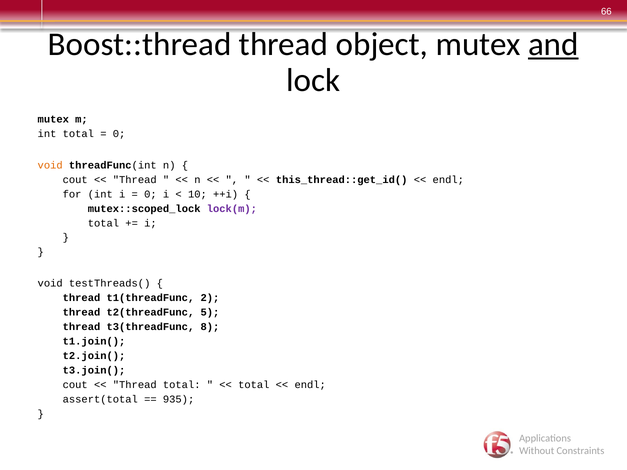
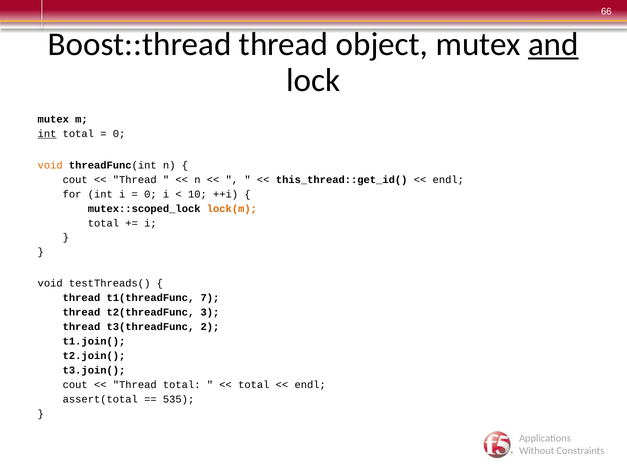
int underline: none -> present (47, 134)
lock(m colour: purple -> orange (232, 209)
2: 2 -> 7 (210, 298)
5: 5 -> 3 (210, 313)
8: 8 -> 2 (210, 327)
935: 935 -> 535 (179, 399)
